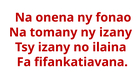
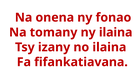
ny izany: izany -> ilaina (116, 32)
